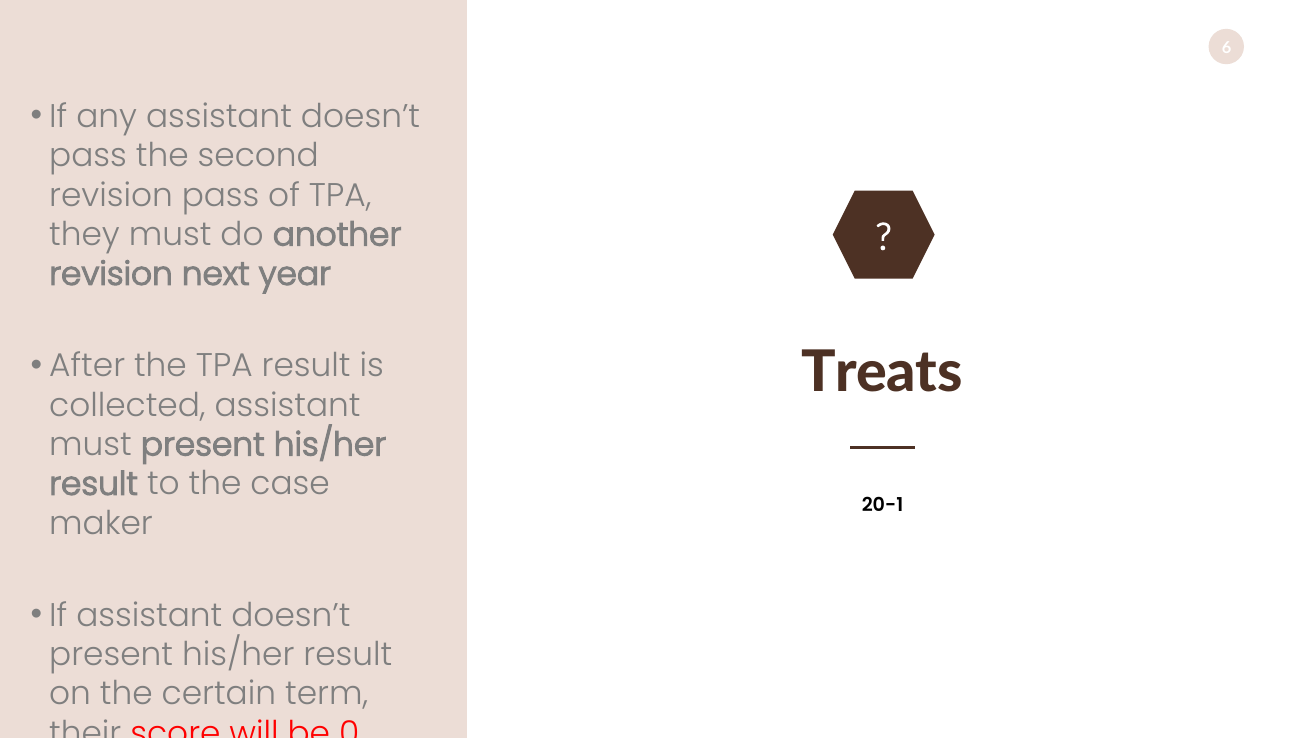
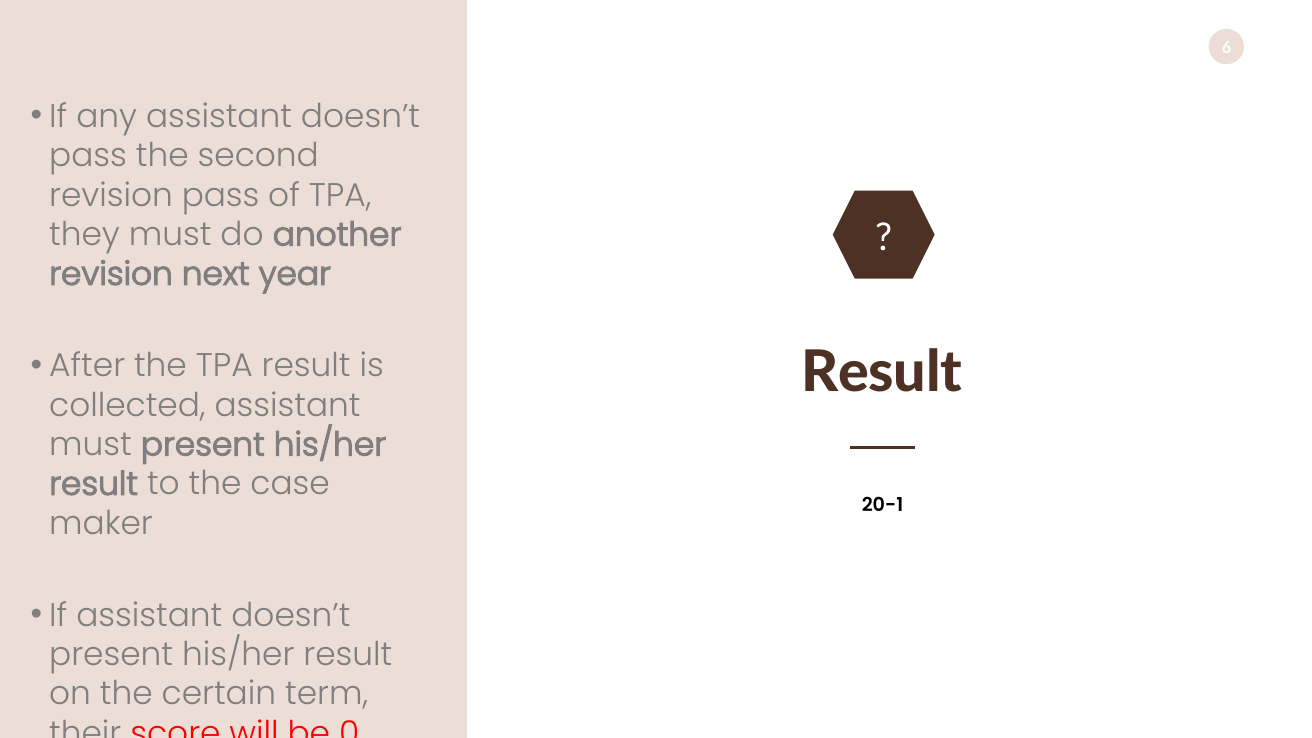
Treats: Treats -> Result (882, 372)
